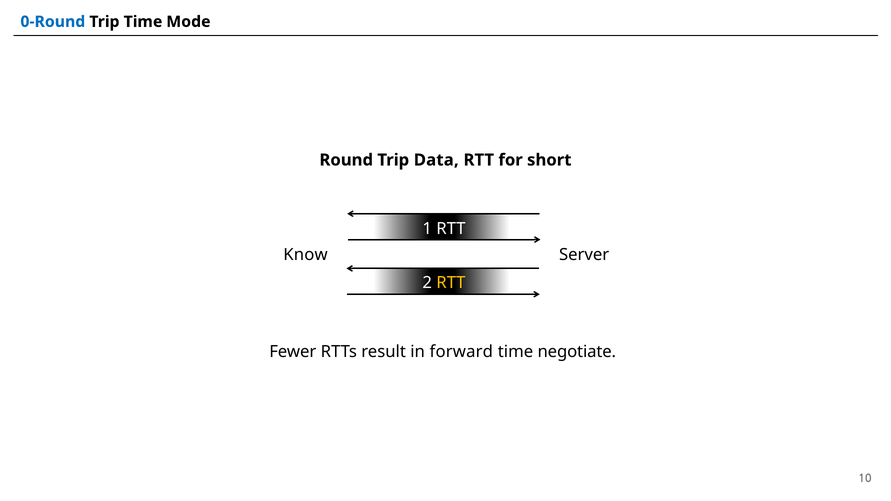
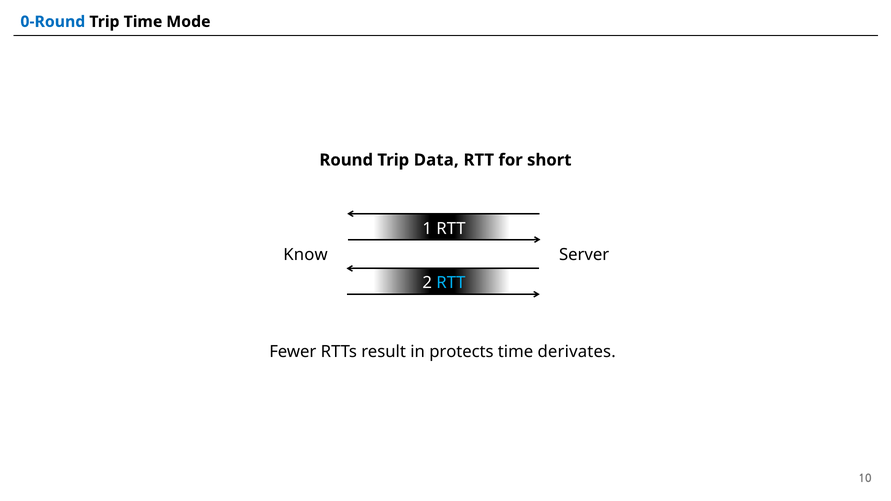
RTT colour: yellow -> light blue (451, 283)
forward: forward -> protects (461, 352)
negotiate: negotiate -> derivates (577, 352)
